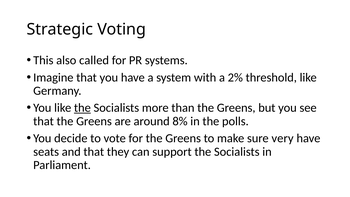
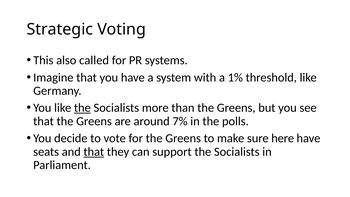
2%: 2% -> 1% (235, 77)
8%: 8% -> 7% (180, 121)
very: very -> here (283, 138)
that underline: none -> present (94, 152)
